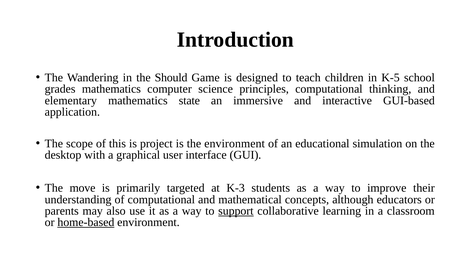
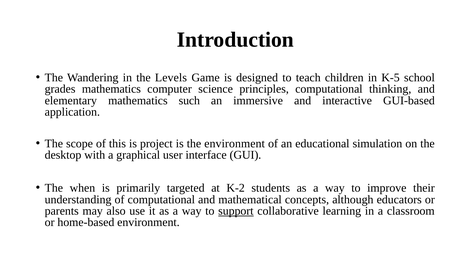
Should: Should -> Levels (171, 78)
state: state -> such (189, 100)
move: move -> when (82, 188)
K-3: K-3 -> K-2 (236, 188)
home-based underline: present -> none (86, 222)
